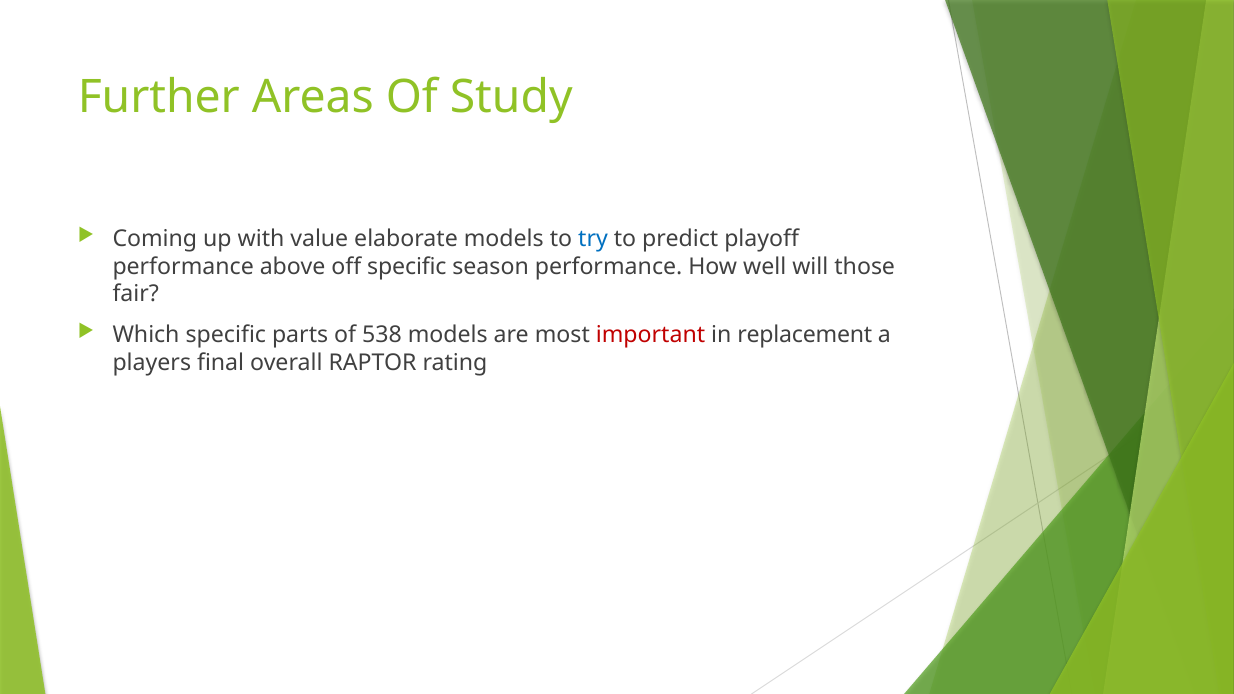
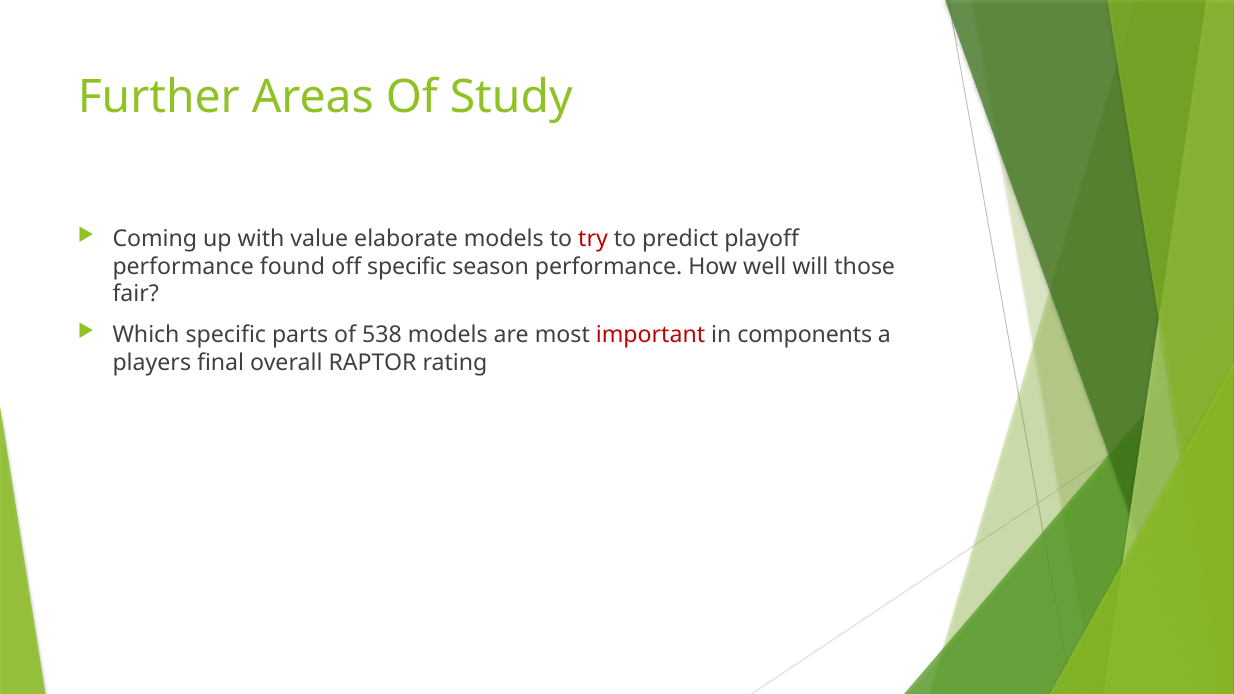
try colour: blue -> red (593, 239)
above: above -> found (292, 267)
replacement: replacement -> components (805, 335)
